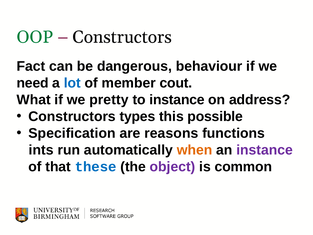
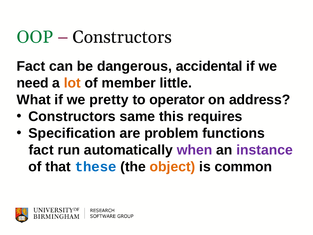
behaviour: behaviour -> accidental (209, 66)
lot colour: blue -> orange (72, 83)
cout: cout -> little (176, 83)
to instance: instance -> operator (177, 100)
types: types -> same (137, 116)
possible: possible -> requires (215, 116)
reasons: reasons -> problem (171, 133)
ints: ints -> fact (41, 150)
when colour: orange -> purple (195, 150)
object colour: purple -> orange (173, 166)
